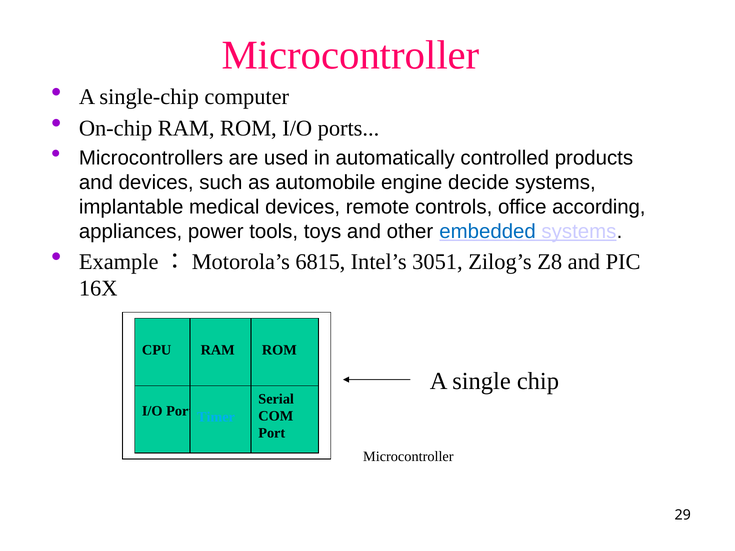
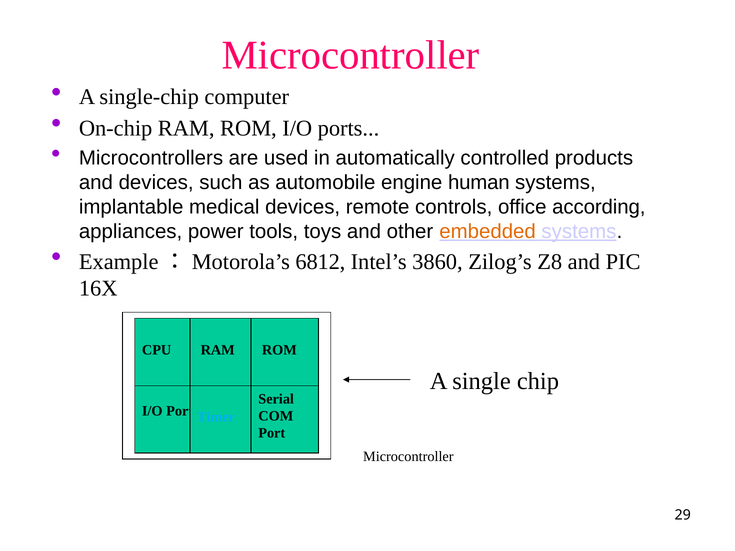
decide: decide -> human (479, 182)
embedded colour: blue -> orange (488, 231)
6815: 6815 -> 6812 (320, 262)
3051: 3051 -> 3860 (437, 262)
